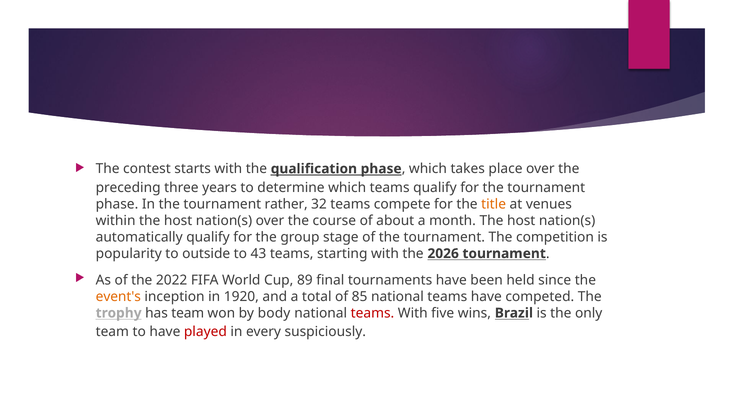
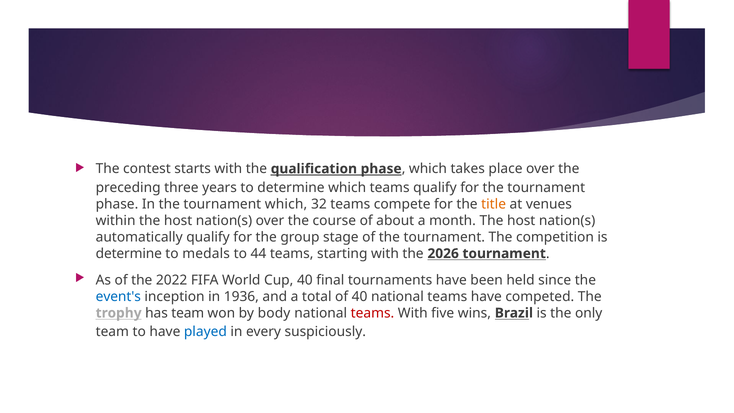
tournament rather: rather -> which (286, 204)
popularity: popularity -> determine (129, 253)
outside: outside -> medals (206, 253)
43: 43 -> 44 (258, 253)
Cup 89: 89 -> 40 (305, 280)
event's colour: orange -> blue (118, 296)
1920: 1920 -> 1936 (241, 296)
of 85: 85 -> 40 (360, 296)
played colour: red -> blue (205, 332)
